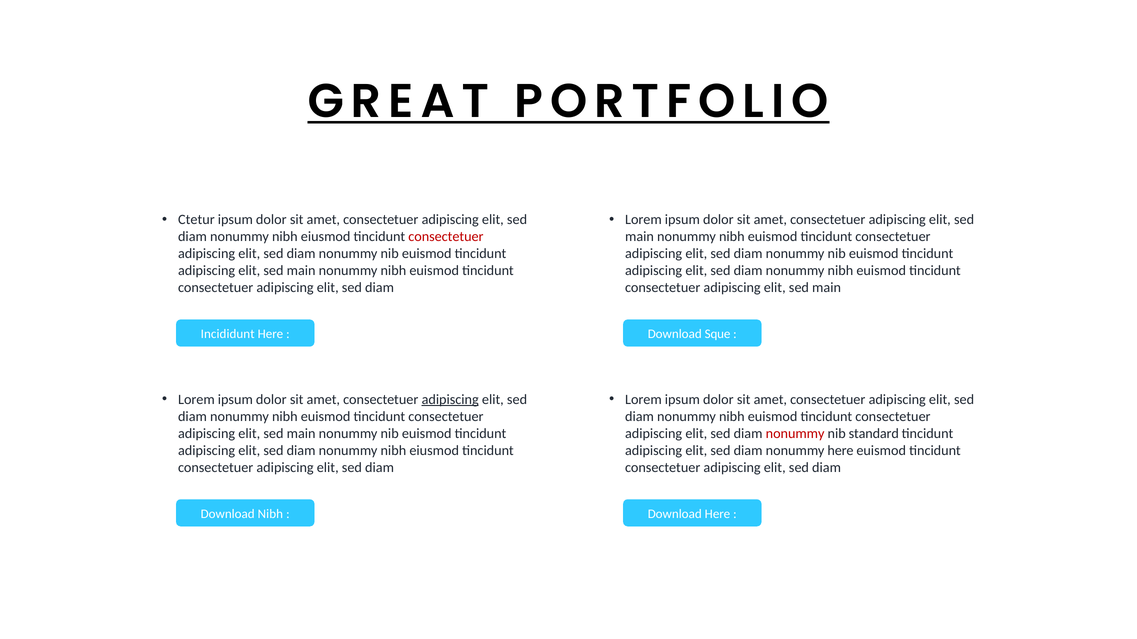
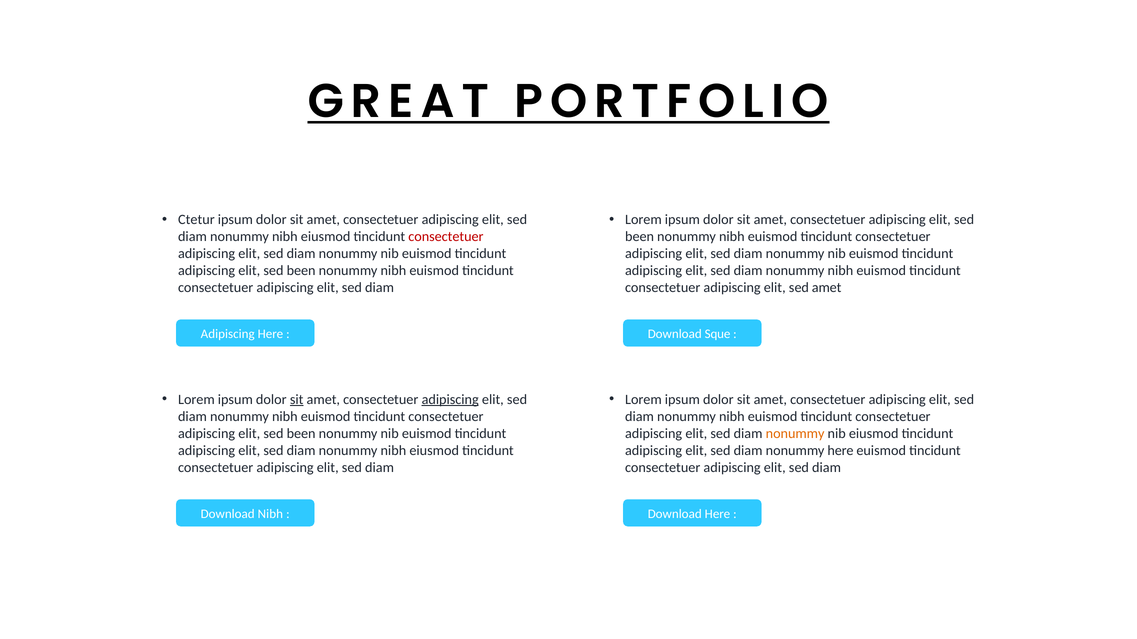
main: main -> been (640, 237)
main: main -> been (301, 271)
main: main -> amet (827, 288)
Incididunt: Incididunt -> Adipiscing (228, 334)
sit underline: none -> present (297, 400)
main: main -> been (301, 434)
nonummy colour: red -> orange (795, 434)
nib standard: standard -> eiusmod (874, 434)
